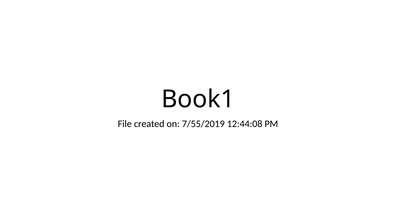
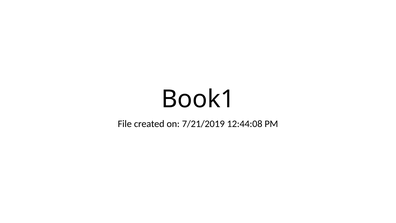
7/55/2019: 7/55/2019 -> 7/21/2019 (203, 124)
